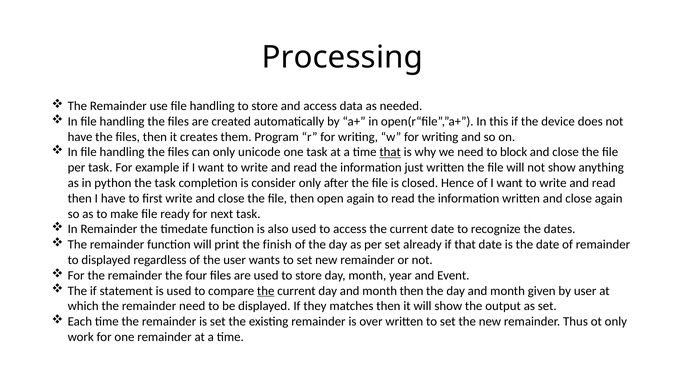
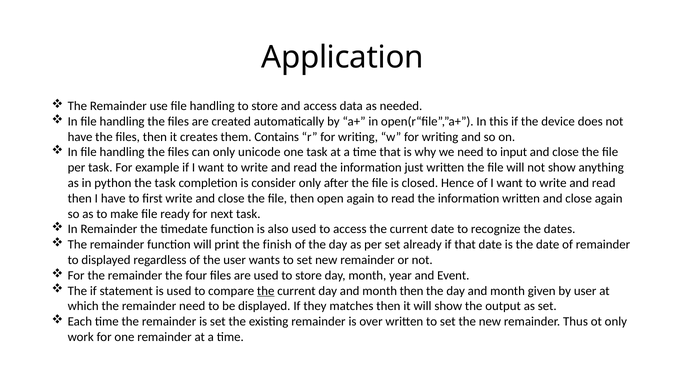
Processing: Processing -> Application (343, 58)
Program: Program -> Contains (277, 137)
that underline: present -> none (390, 152)
block: block -> input (514, 152)
